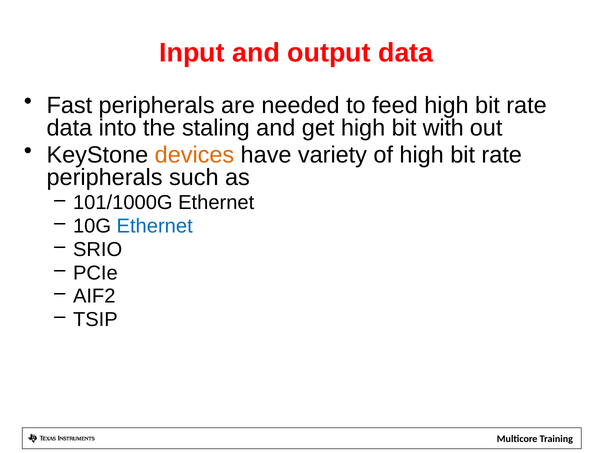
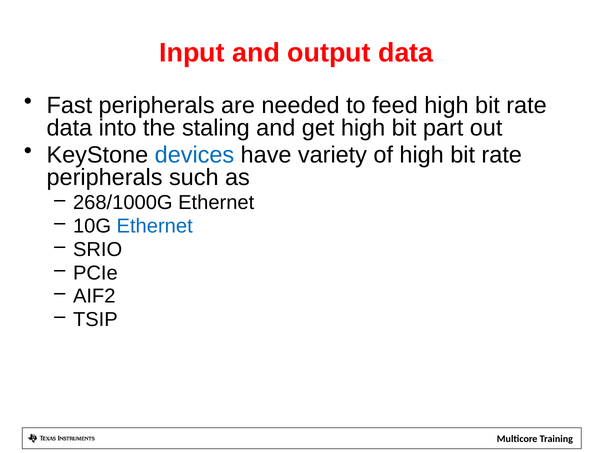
with: with -> part (443, 128)
devices colour: orange -> blue (194, 155)
101/1000G: 101/1000G -> 268/1000G (123, 203)
